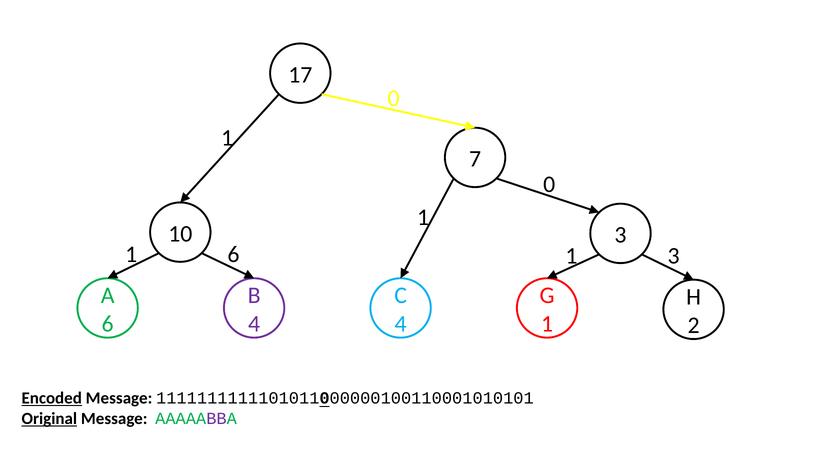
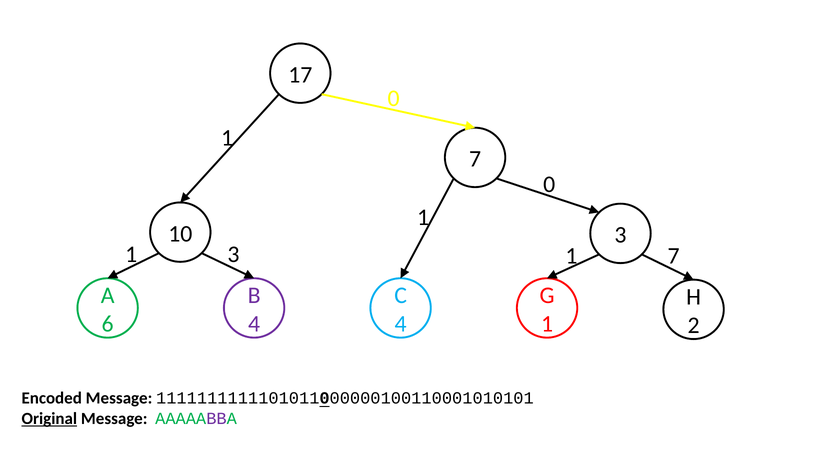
1 6: 6 -> 3 (233, 254)
1 3: 3 -> 7 (674, 256)
Encoded underline: present -> none (52, 398)
